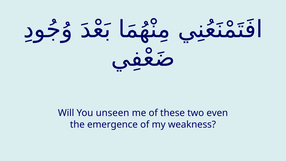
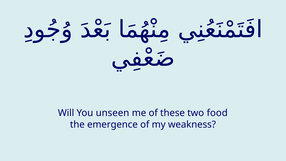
even: even -> food (217, 113)
